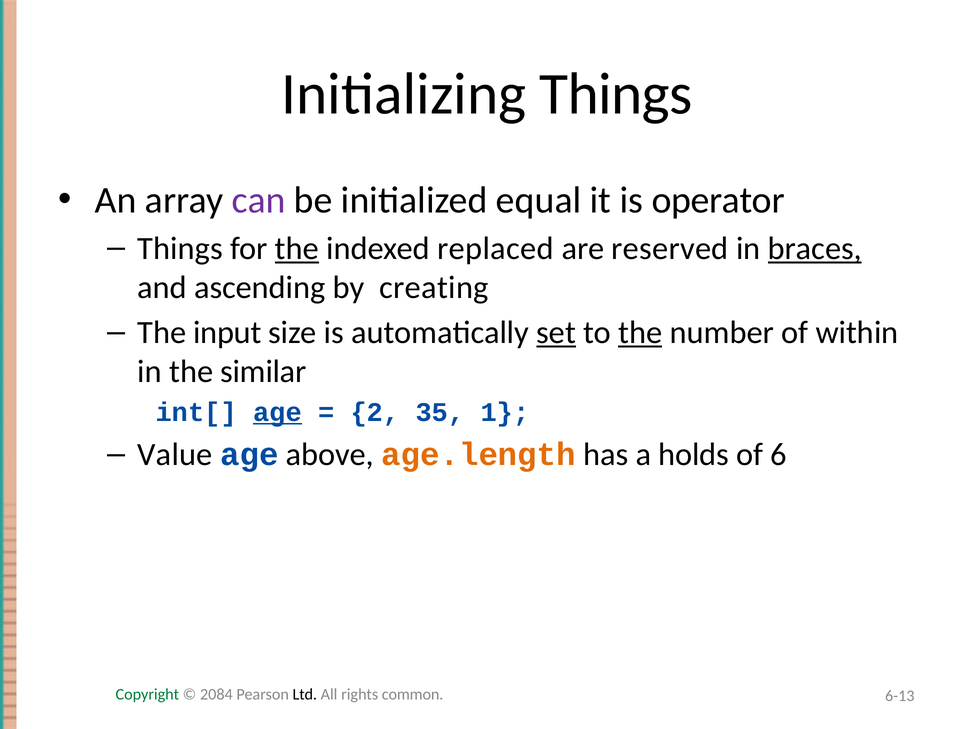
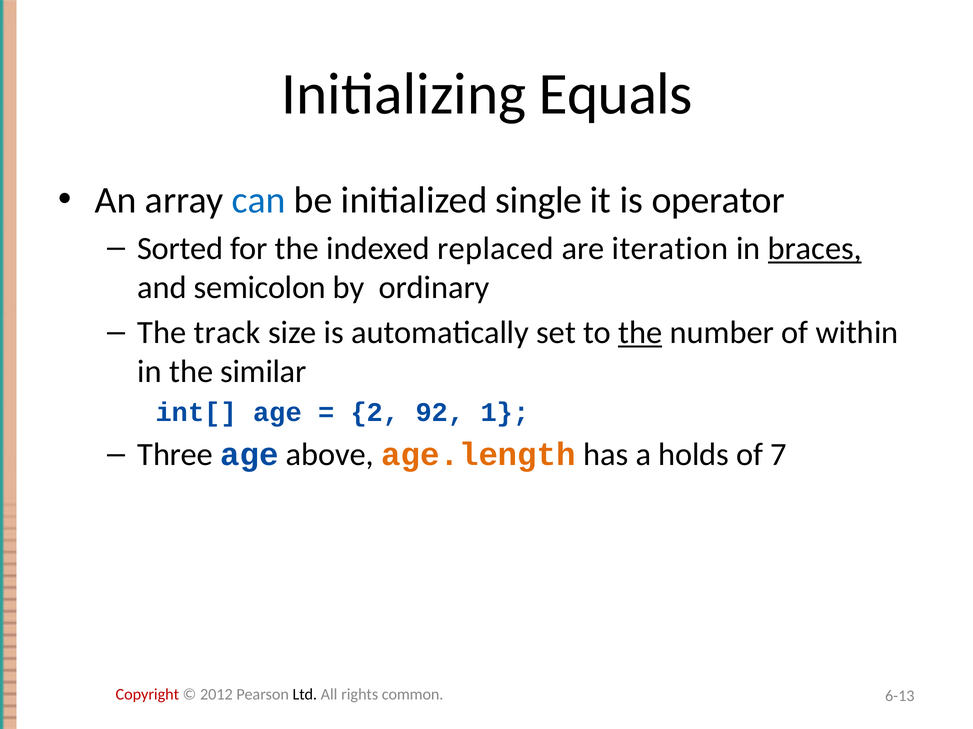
Initializing Things: Things -> Equals (616, 94)
can colour: purple -> blue (259, 200)
equal: equal -> single (539, 200)
Things: Things -> Sorted (180, 249)
the underline: present -> none (297, 249)
reserved: reserved -> iteration (670, 249)
ascending: ascending -> semicolon (260, 288)
creating: creating -> ordinary (434, 288)
input: input -> track (227, 333)
set underline: present -> none (556, 333)
age underline: present -> none (278, 413)
35: 35 -> 92 (440, 413)
Value: Value -> Three (175, 455)
6: 6 -> 7 (779, 455)
Copyright colour: green -> red (147, 695)
2084: 2084 -> 2012 (216, 695)
